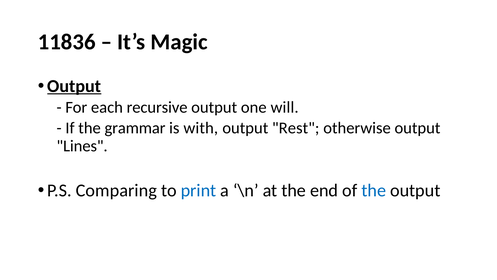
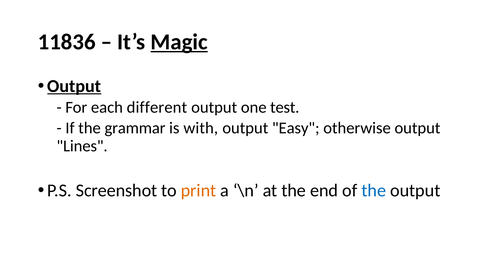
Magic underline: none -> present (179, 42)
recursive: recursive -> different (157, 107)
will: will -> test (285, 107)
Rest: Rest -> Easy (296, 128)
Comparing: Comparing -> Screenshot (117, 190)
print colour: blue -> orange (199, 190)
